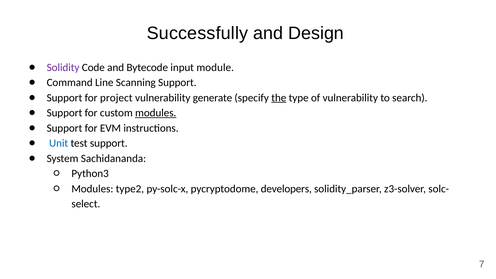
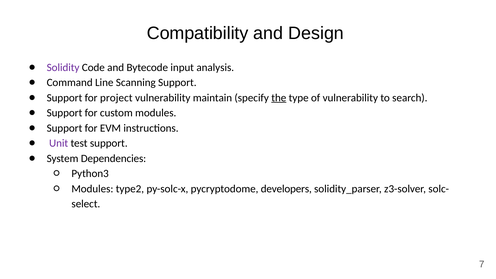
Successfully: Successfully -> Compatibility (198, 33)
module: module -> analysis (215, 67)
generate: generate -> maintain (212, 98)
modules underline: present -> none (156, 113)
Unit colour: blue -> purple (59, 143)
Sachidananda: Sachidananda -> Dependencies (114, 158)
